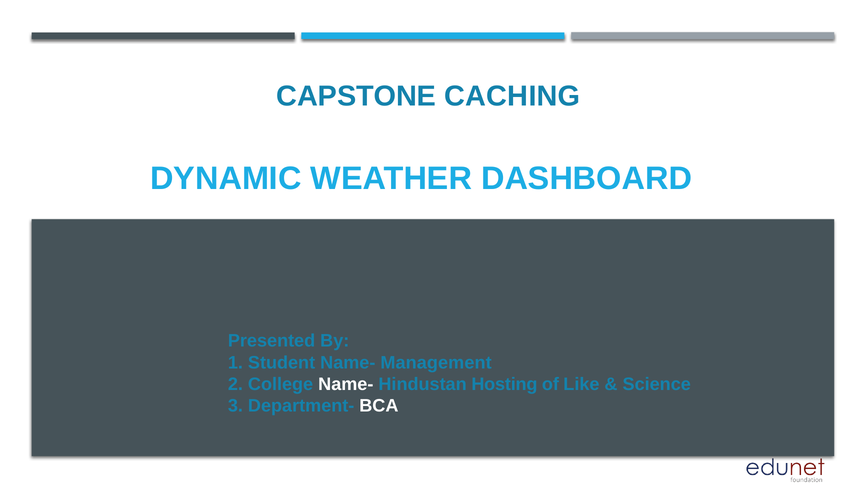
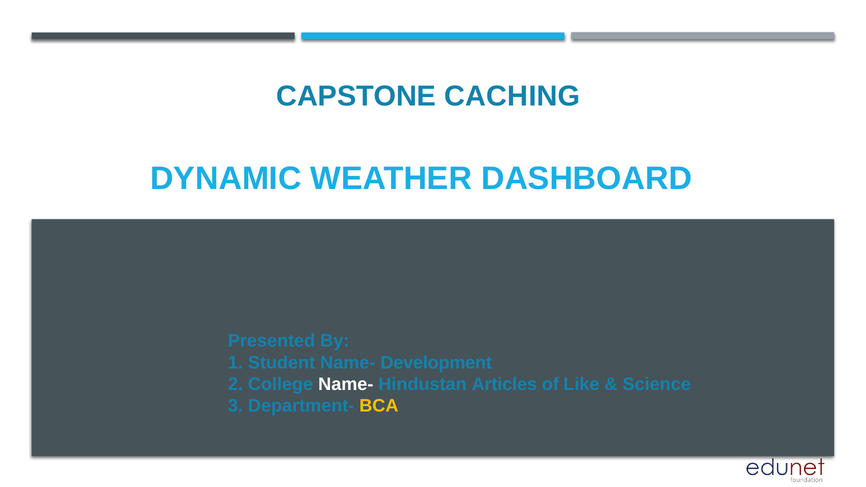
Management: Management -> Development (436, 363)
Hosting: Hosting -> Articles (504, 384)
BCA colour: white -> yellow (379, 406)
